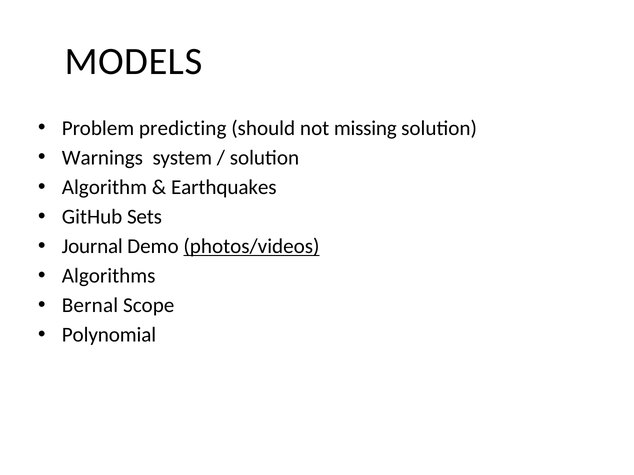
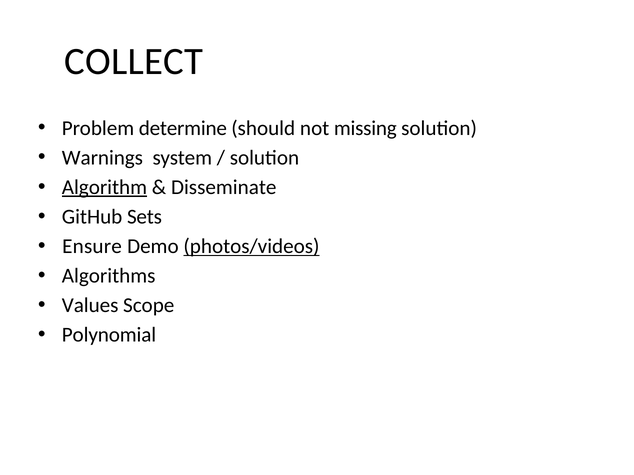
MODELS: MODELS -> COLLECT (134, 61)
predicting: predicting -> determine (183, 128)
Algorithm underline: none -> present (104, 187)
Earthquakes: Earthquakes -> Disseminate (224, 187)
Journal: Journal -> Ensure (92, 247)
Bernal: Bernal -> Values (90, 306)
